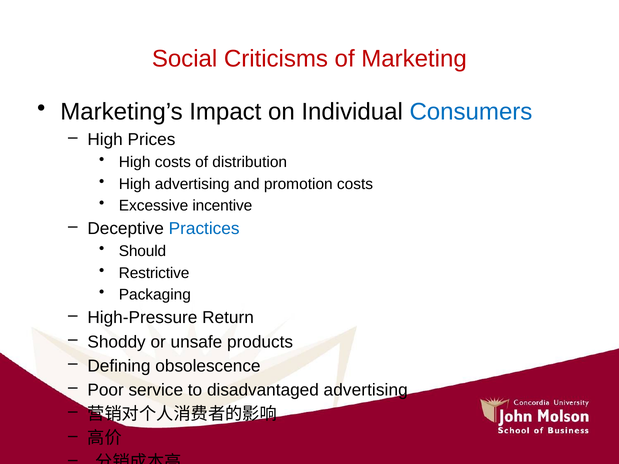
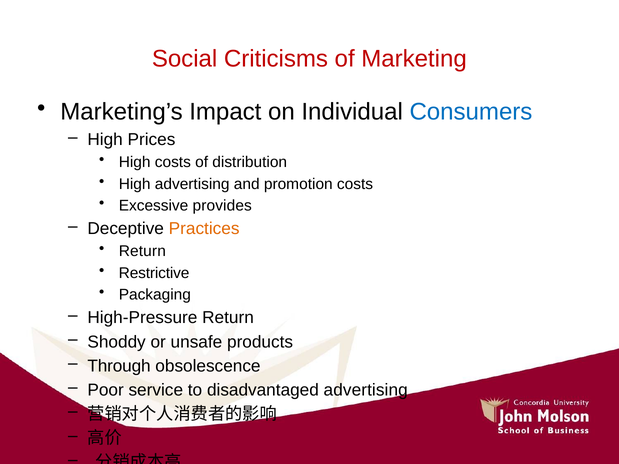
incentive: incentive -> provides (222, 206)
Practices colour: blue -> orange (204, 229)
Should: Should -> Return (142, 251)
Defining: Defining -> Through (119, 366)
